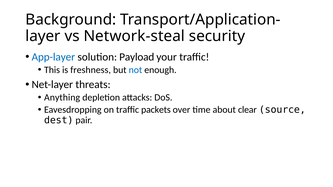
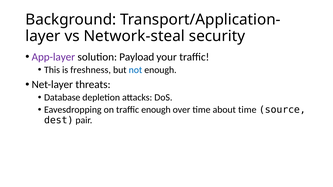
App-layer colour: blue -> purple (53, 57)
Anything: Anything -> Database (62, 98)
traffic packets: packets -> enough (156, 110)
about clear: clear -> time (247, 110)
